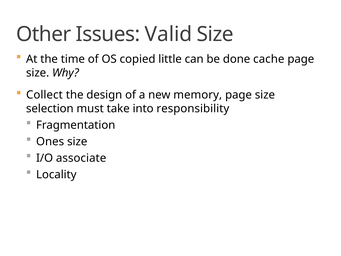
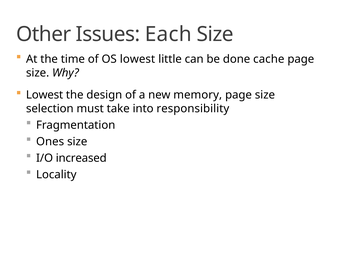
Valid: Valid -> Each (168, 34)
OS copied: copied -> lowest (138, 59)
Collect: Collect -> Lowest (45, 95)
associate: associate -> increased (81, 158)
